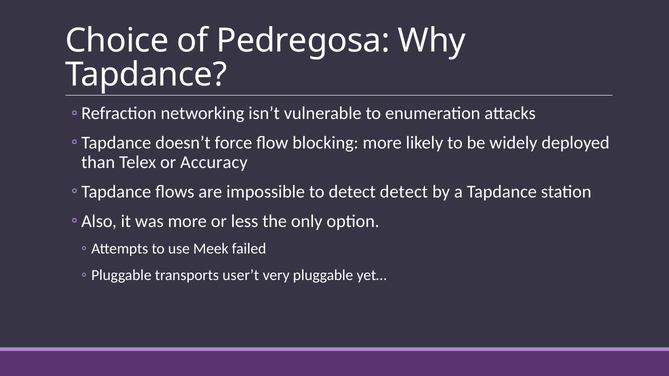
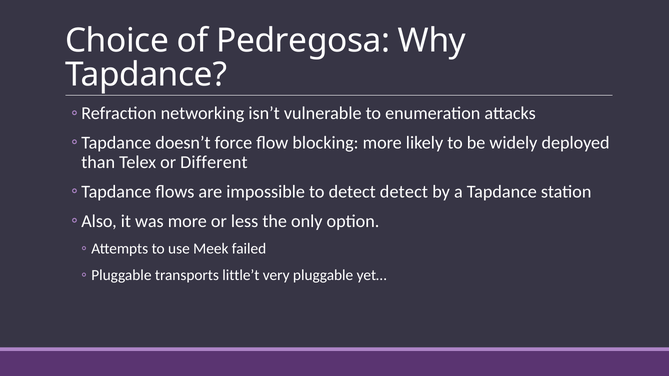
Accuracy: Accuracy -> Different (214, 162)
user’t: user’t -> little’t (241, 275)
